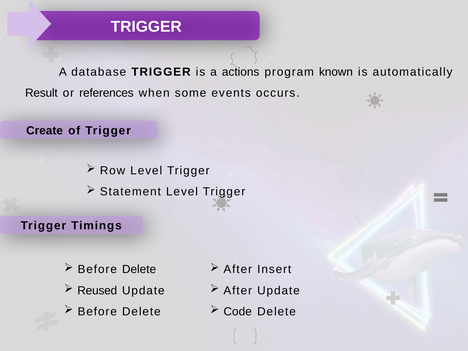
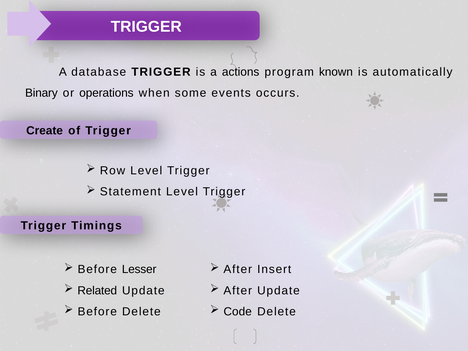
Result: Result -> Binary (41, 93)
references: references -> operations (106, 93)
Delete: Delete -> Lesser (139, 269)
Reused: Reused -> Related (97, 290)
